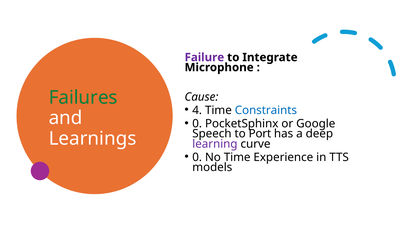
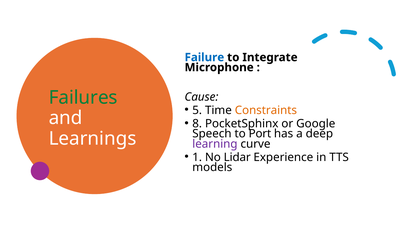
Failure colour: purple -> blue (204, 57)
4: 4 -> 5 (197, 110)
Constraints colour: blue -> orange (266, 110)
0: 0 -> 8 (197, 124)
0: 0 -> 1 (197, 157)
No Time: Time -> Lidar (237, 157)
